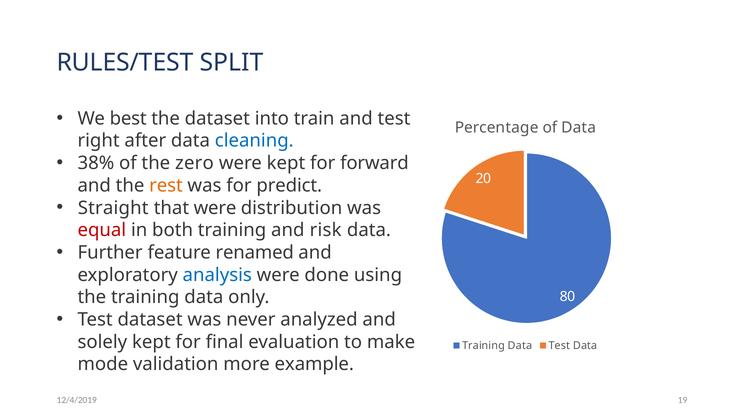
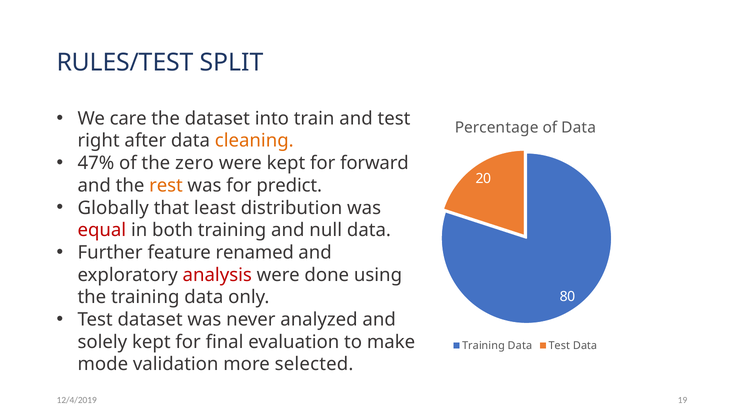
best: best -> care (128, 118)
cleaning colour: blue -> orange (254, 141)
38%: 38% -> 47% (96, 163)
Straight: Straight -> Globally (113, 208)
that were: were -> least (215, 208)
risk: risk -> null (326, 230)
analysis colour: blue -> red (217, 275)
example: example -> selected (314, 364)
